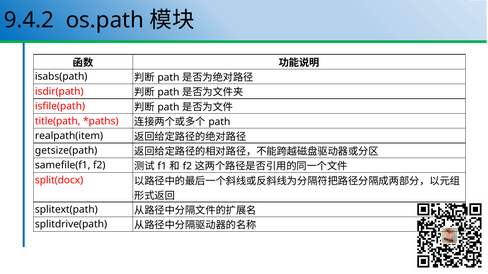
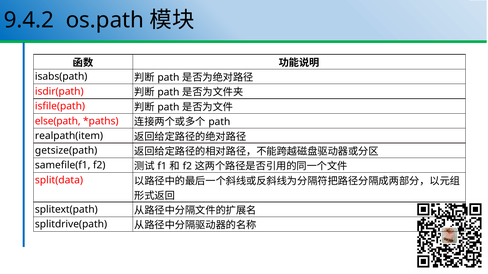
title(path: title(path -> else(path (58, 121)
split(docx: split(docx -> split(data (59, 180)
